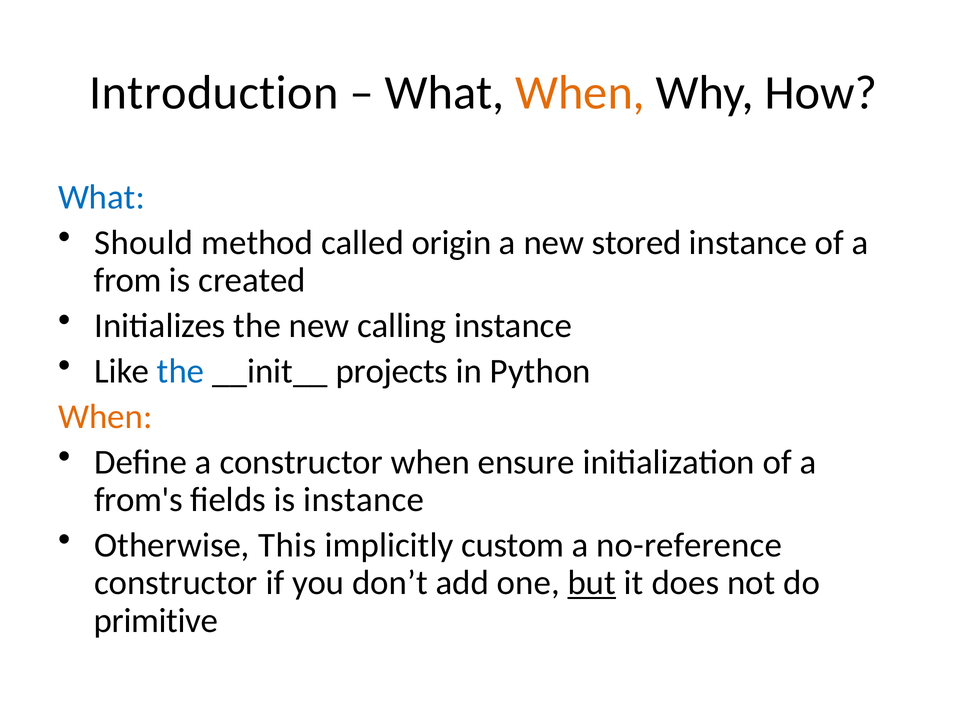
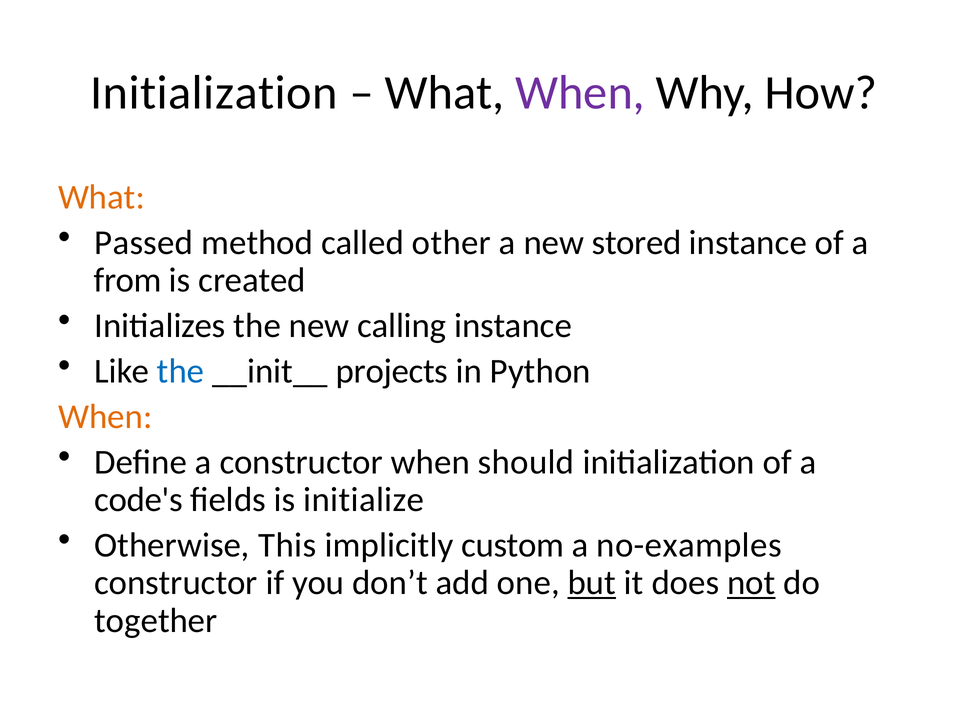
Introduction: Introduction -> Initialization (214, 93)
When colour: orange -> purple (580, 93)
What colour: blue -> orange (101, 197)
Should: Should -> Passed (144, 243)
origin: origin -> other (451, 243)
ensure: ensure -> should (526, 462)
from's: from's -> code's (138, 500)
is instance: instance -> initialize (364, 500)
no-reference: no-reference -> no-examples (689, 545)
not underline: none -> present (751, 583)
primitive: primitive -> together (156, 621)
